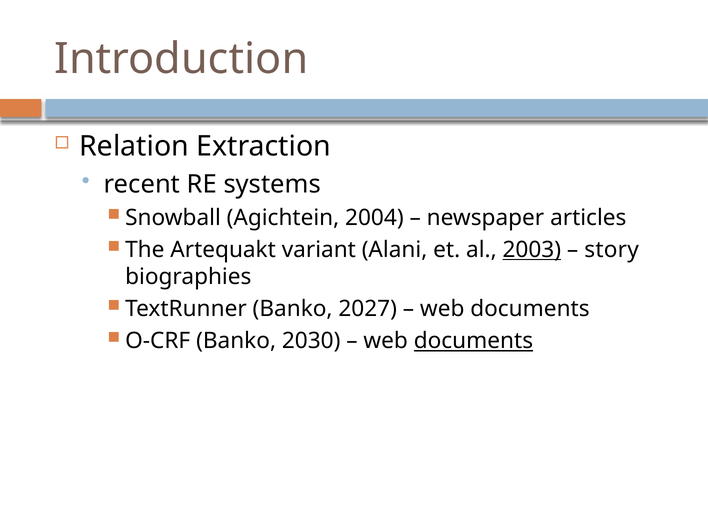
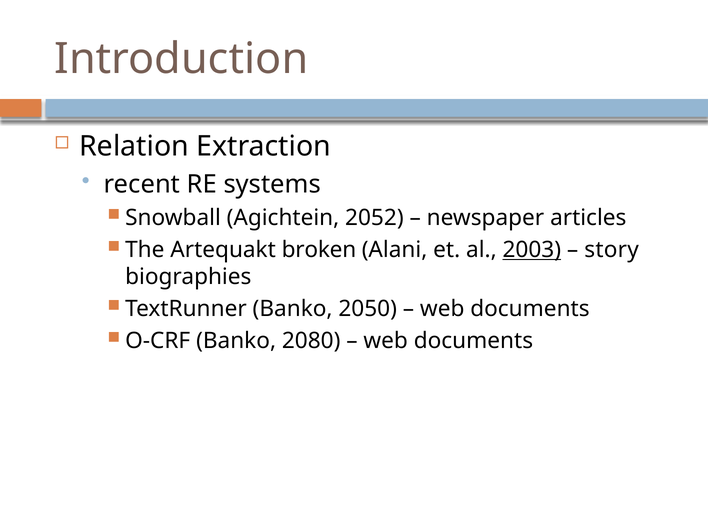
2004: 2004 -> 2052 (374, 218)
variant: variant -> broken (319, 250)
2027: 2027 -> 2050 (368, 309)
2030: 2030 -> 2080 (311, 341)
documents underline: present -> none (473, 341)
